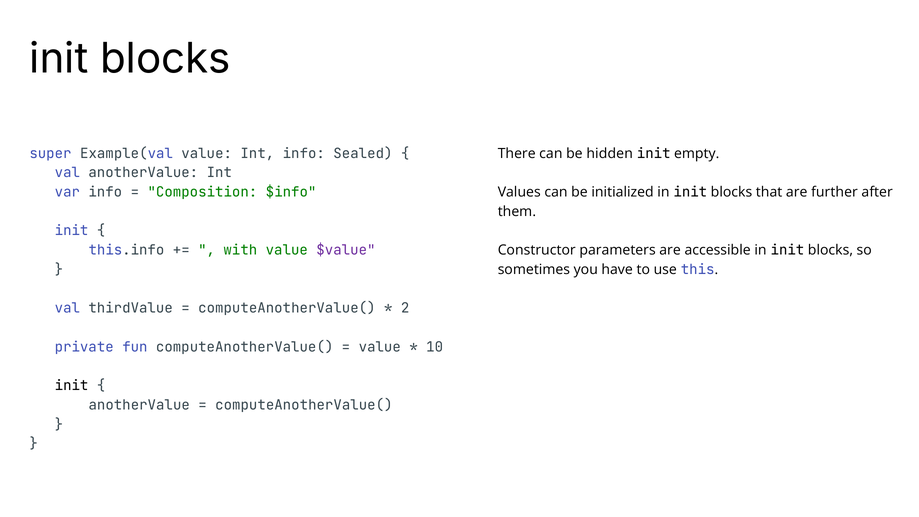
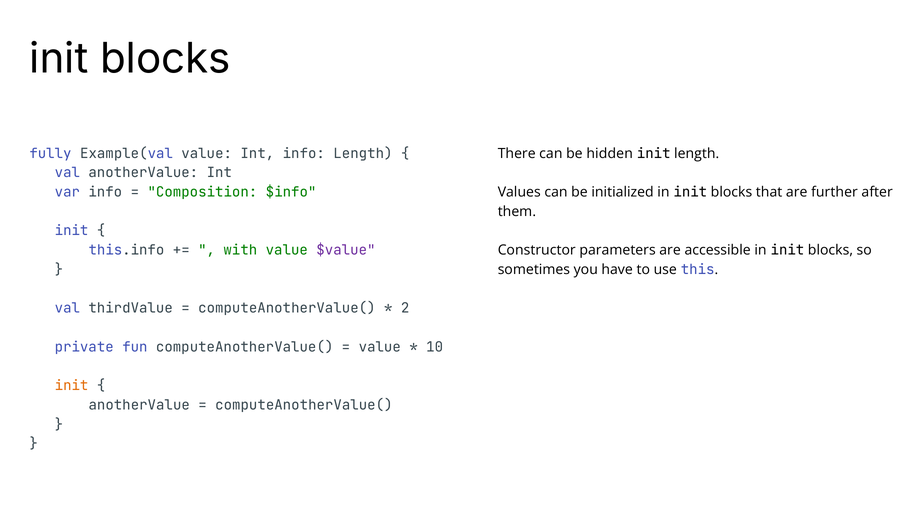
super: super -> fully (50, 153)
info Sealed: Sealed -> Length (363, 153)
init empty: empty -> length (697, 153)
init colour: black -> orange (72, 386)
